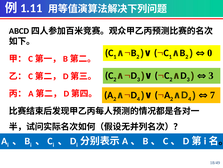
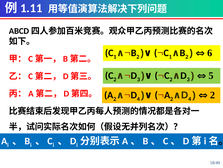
0: 0 -> 6 (210, 53)
3: 3 -> 5 (211, 75)
7: 7 -> 2 (213, 95)
